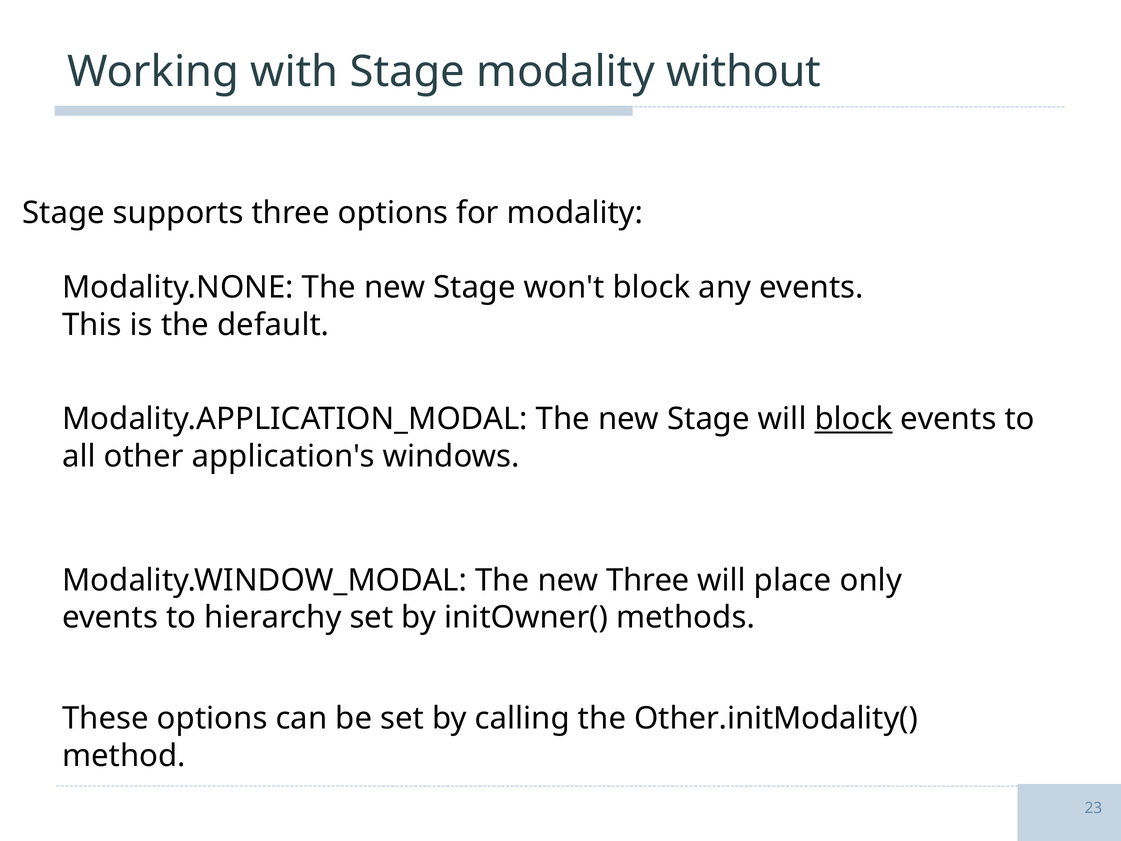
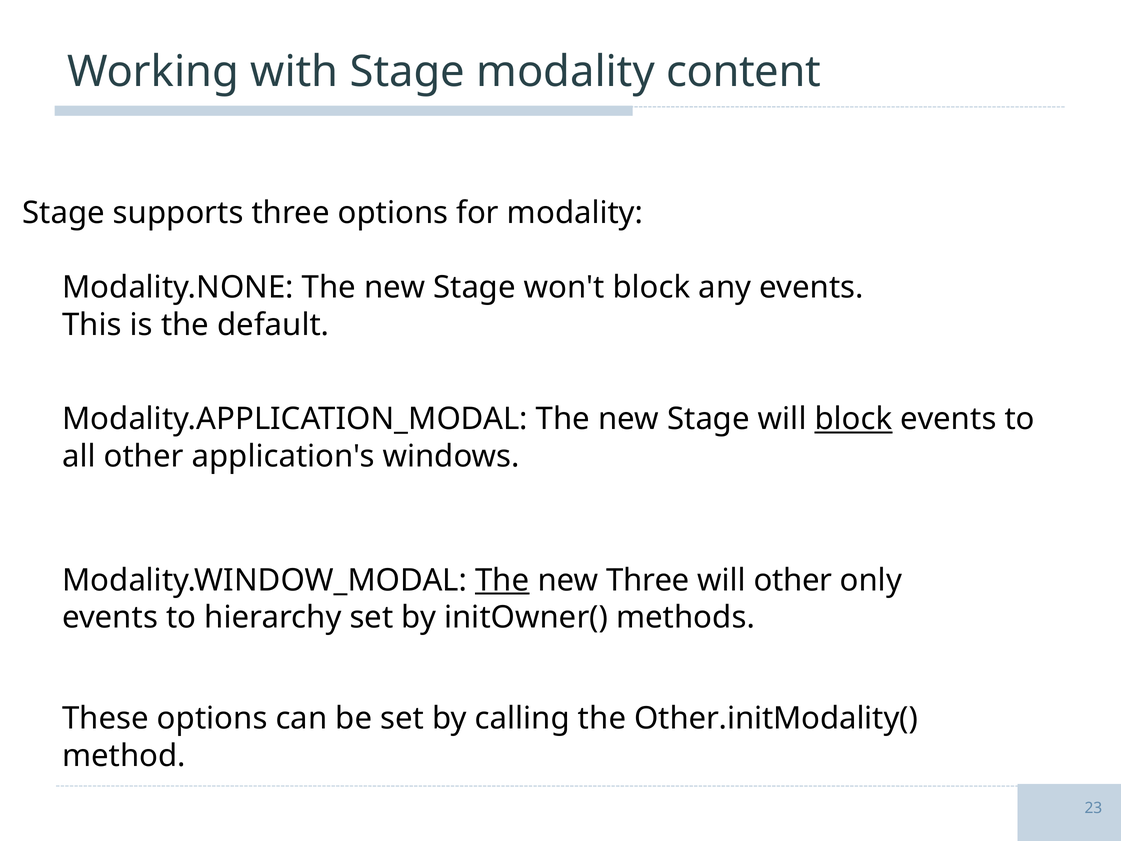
without: without -> content (743, 72)
The underline: none -> present (502, 580)
will place: place -> other (793, 580)
